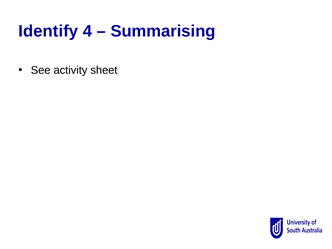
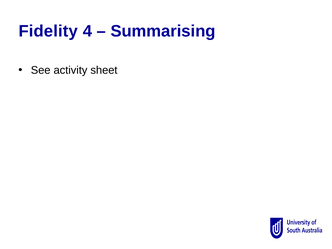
Identify: Identify -> Fidelity (48, 31)
